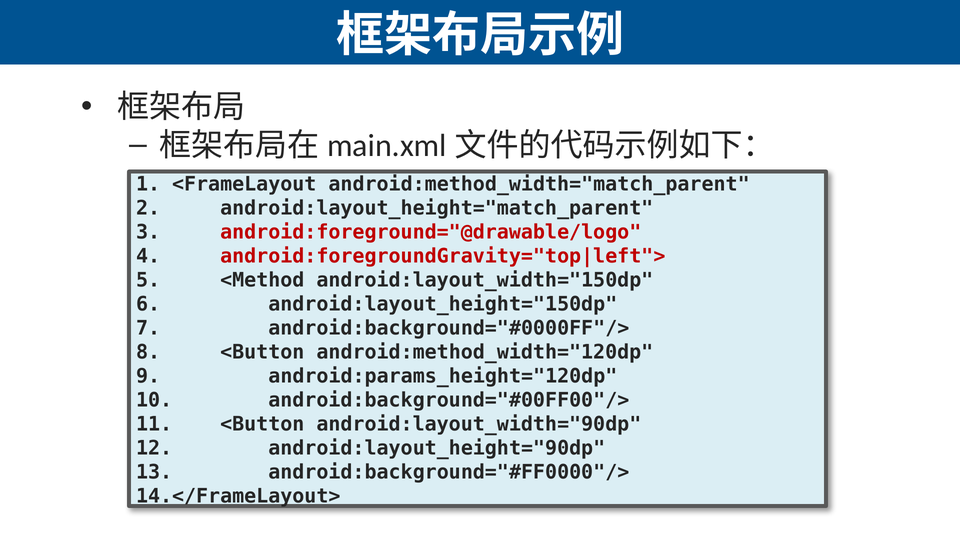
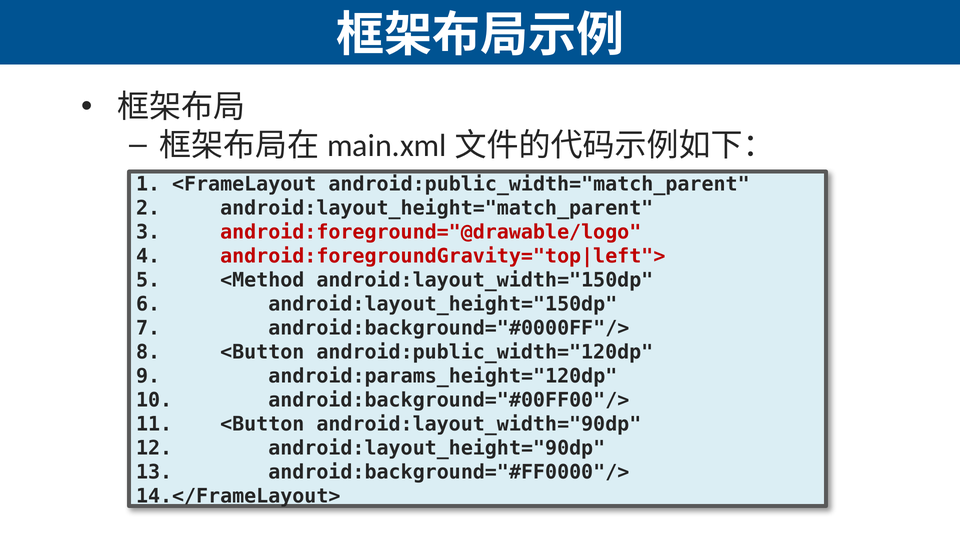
android:method_width="match_parent: android:method_width="match_parent -> android:public_width="match_parent (539, 184)
android:method_width="120dp: android:method_width="120dp -> android:public_width="120dp (485, 352)
